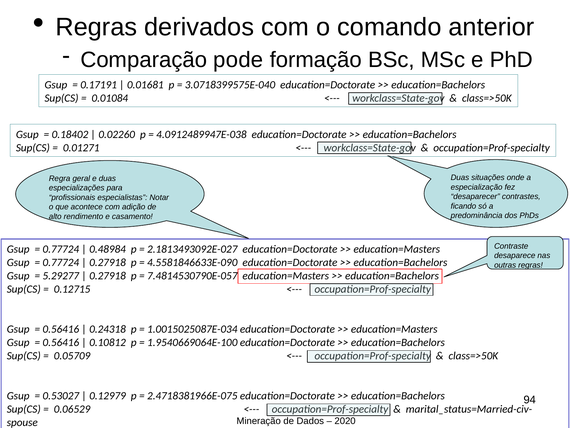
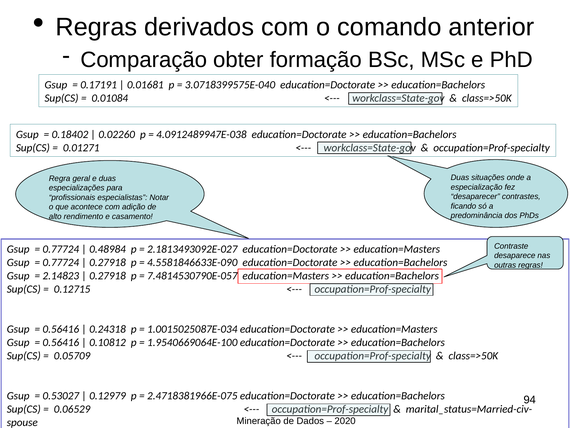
pode: pode -> obter (238, 60)
5.29277: 5.29277 -> 2.14823 (61, 276)
